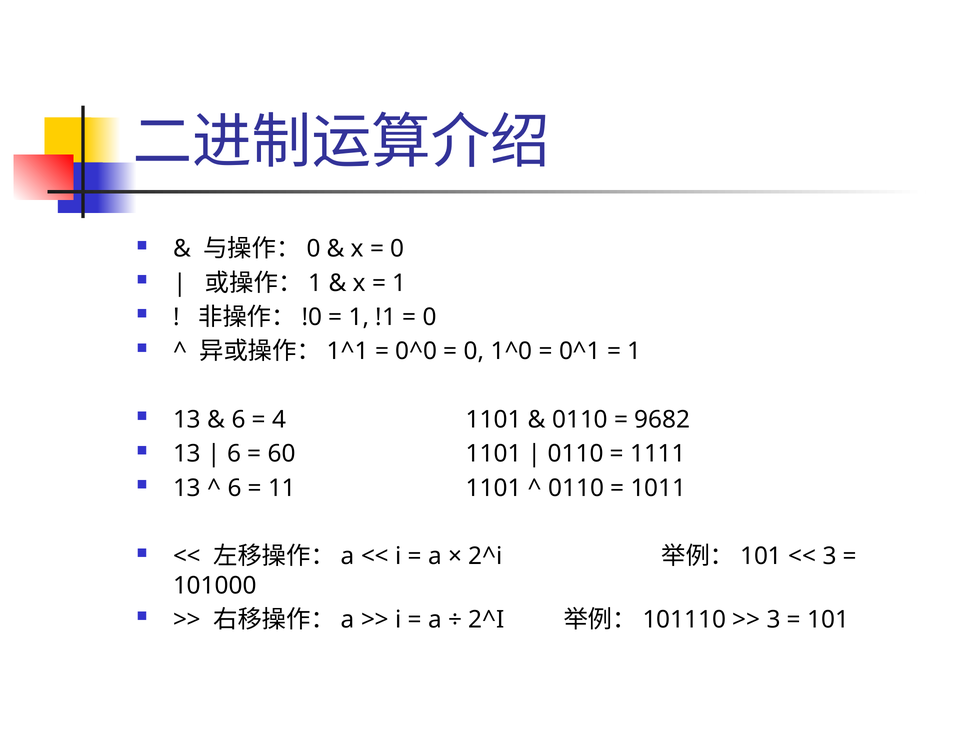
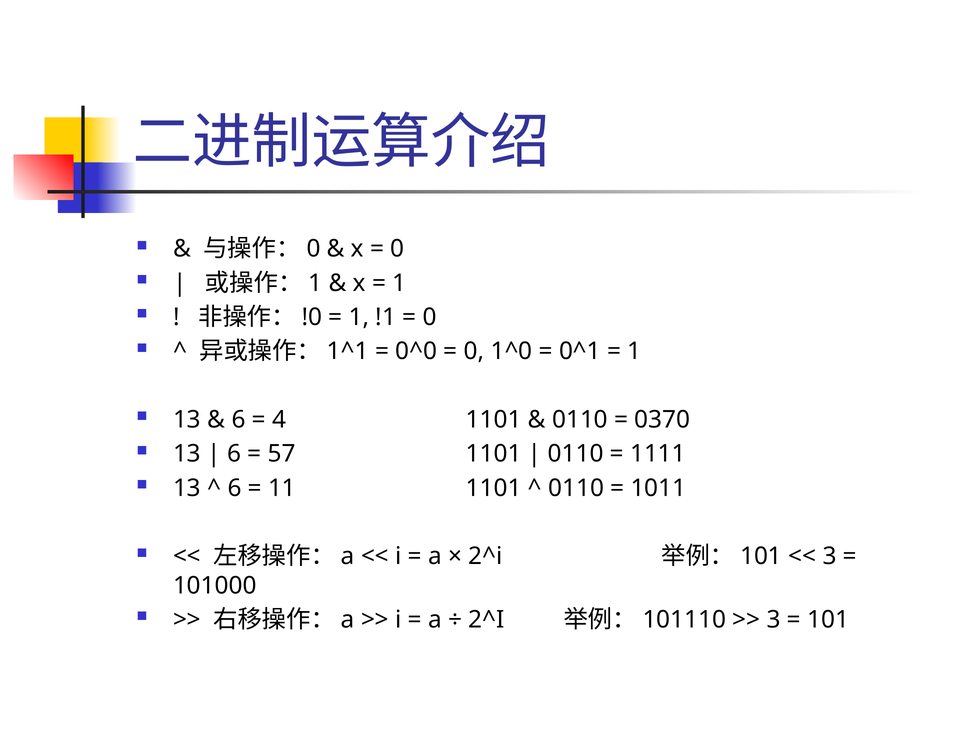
9682: 9682 -> 0370 (662, 420)
60: 60 -> 57 (282, 454)
